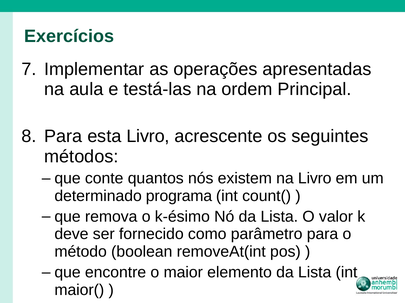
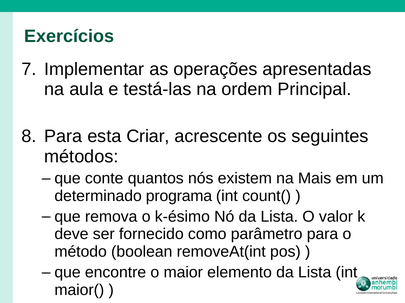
esta Livro: Livro -> Criar (148, 137)
na Livro: Livro -> Mais (315, 179)
